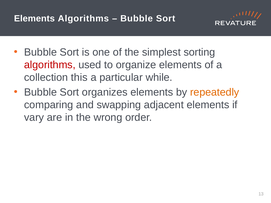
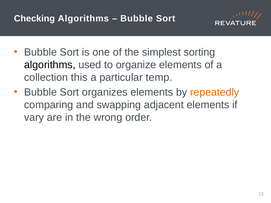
Elements: Elements -> Checking (34, 19)
algorithms colour: red -> black (50, 65)
while: while -> temp (159, 78)
